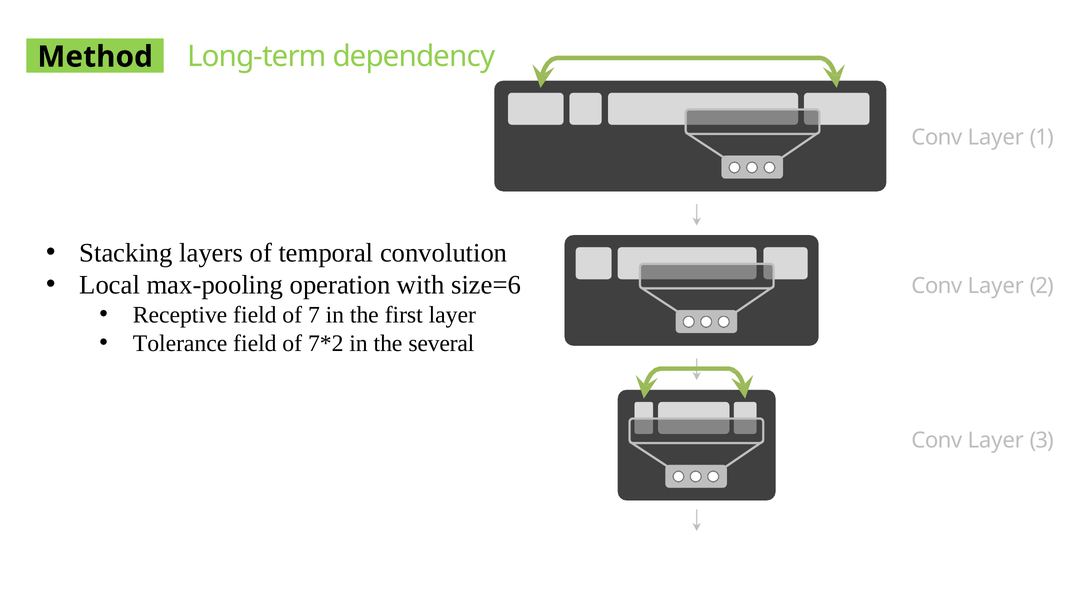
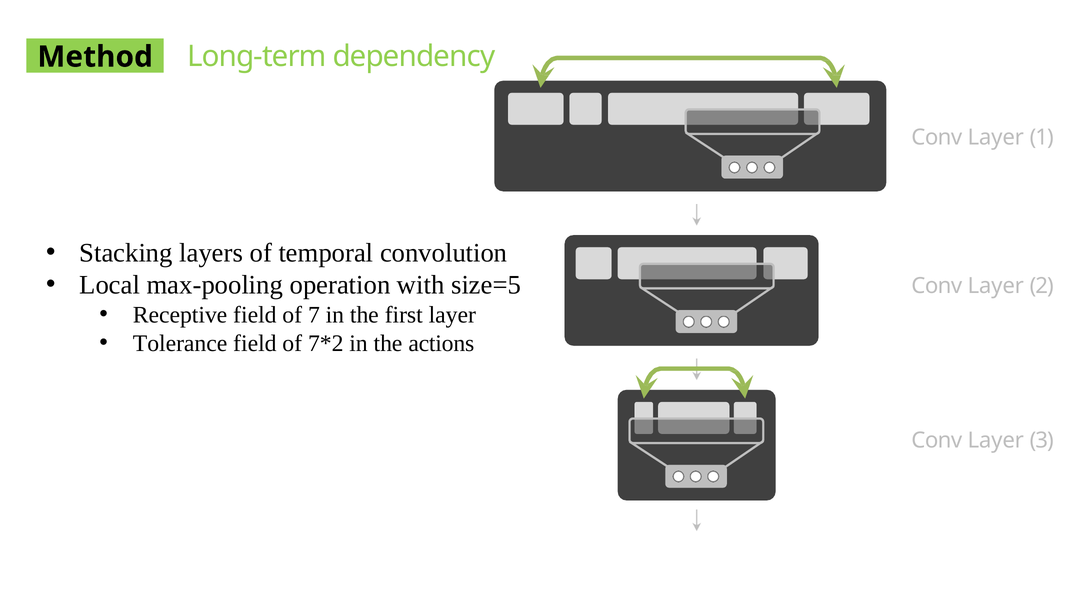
size=6: size=6 -> size=5 (486, 285)
several: several -> actions (441, 343)
